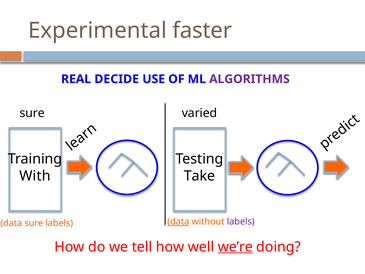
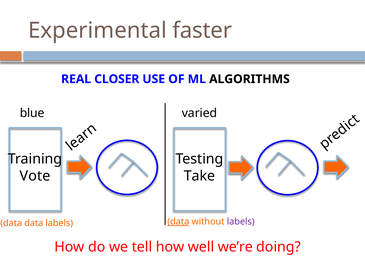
DECIDE: DECIDE -> CLOSER (117, 79)
ALGORITHMS colour: purple -> black (249, 79)
sure: sure -> blue (32, 113)
With: With -> Vote (35, 176)
data sure: sure -> data (34, 223)
we’re underline: present -> none (235, 247)
